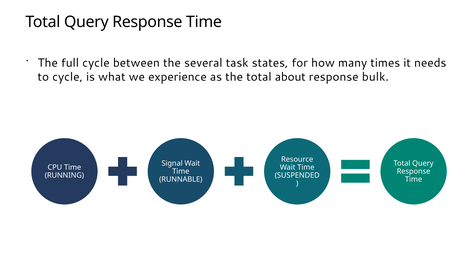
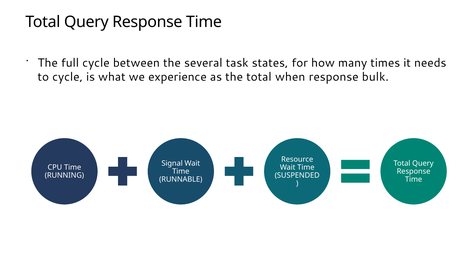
about: about -> when (290, 77)
